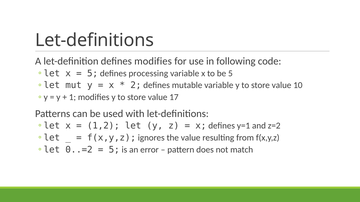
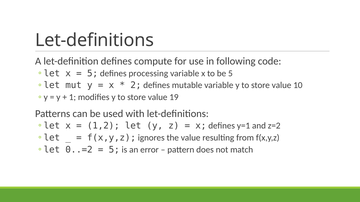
defines modifies: modifies -> compute (153, 61)
17: 17 -> 19 (174, 97)
